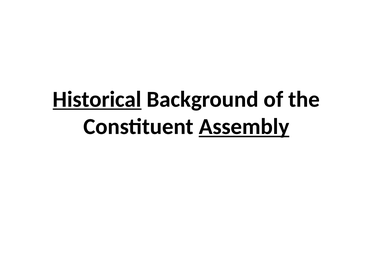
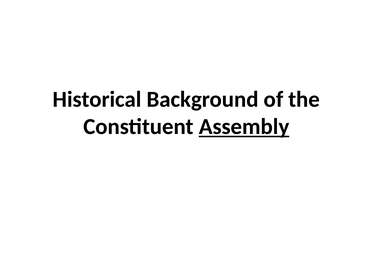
Historical underline: present -> none (97, 99)
